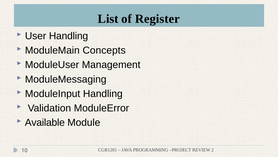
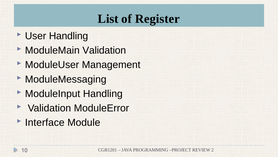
ModuleMain Concepts: Concepts -> Validation (104, 50)
Available: Available -> Interface (45, 122)
